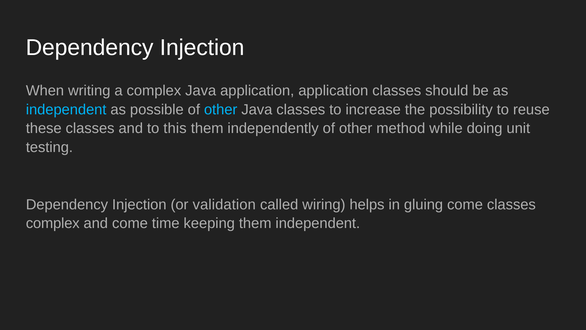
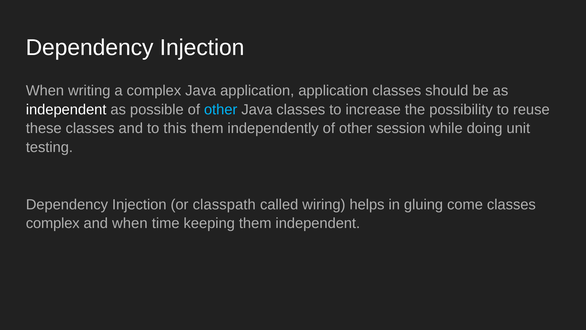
independent colour: light blue -> white (66, 109)
method: method -> session (401, 128)
validation: validation -> classpath (224, 204)
and come: come -> when (130, 223)
